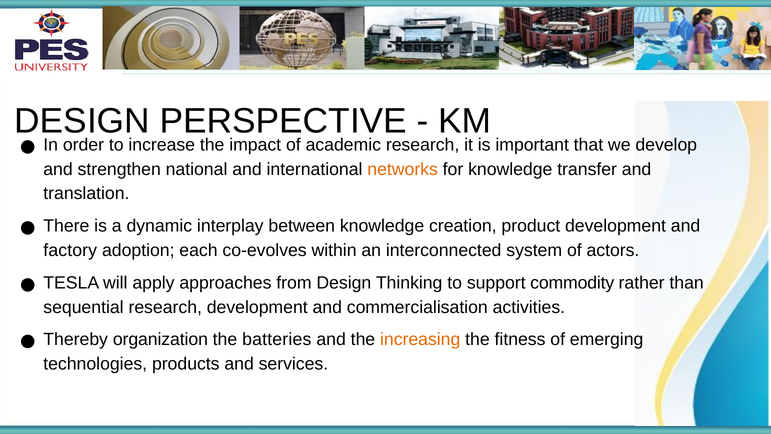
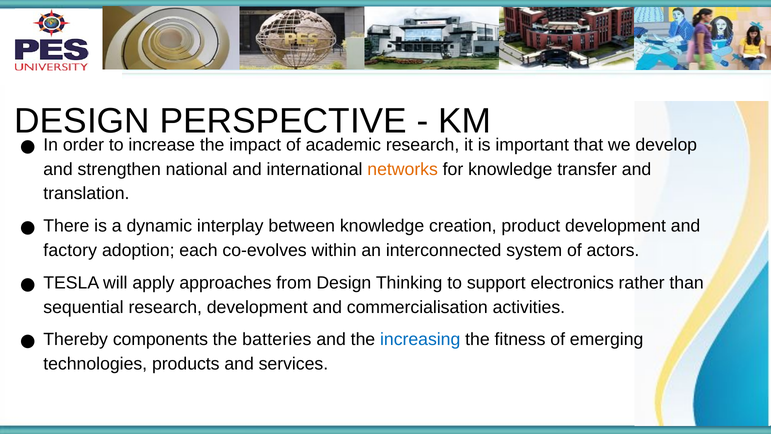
commodity: commodity -> electronics (572, 283)
organization: organization -> components (160, 339)
increasing colour: orange -> blue (420, 339)
